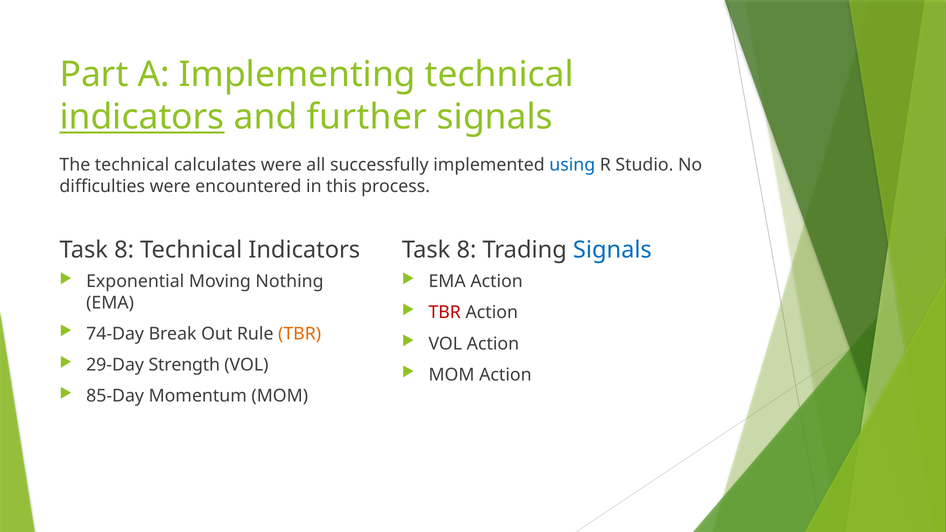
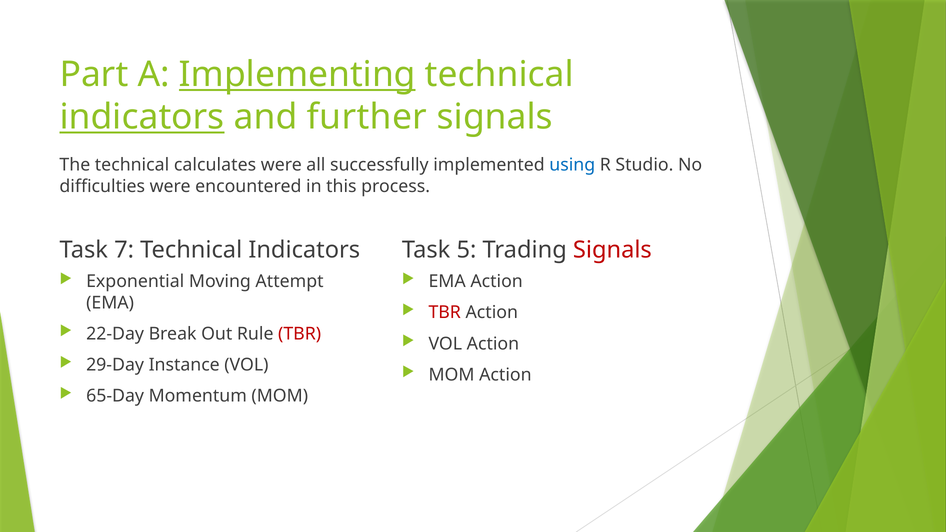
Implementing underline: none -> present (297, 75)
8: 8 -> 7 (124, 250)
8: 8 -> 5 (466, 250)
Signals colour: blue -> red (612, 250)
Nothing: Nothing -> Attempt (290, 281)
74-Day: 74-Day -> 22-Day (115, 334)
TBR colour: orange -> red (300, 334)
Strength: Strength -> Instance (184, 365)
85-Day: 85-Day -> 65-Day (115, 396)
